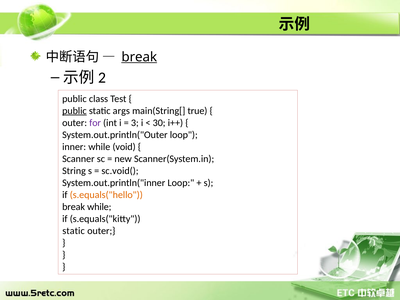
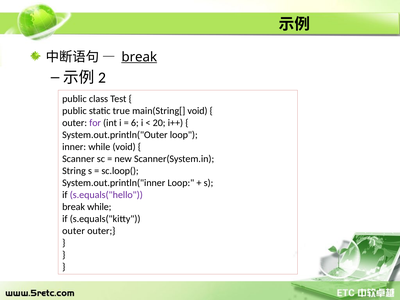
public underline: present -> none (74, 111)
args: args -> true (121, 111)
main(String[ true: true -> void (197, 111)
3: 3 -> 6 (135, 123)
30: 30 -> 20 (159, 123)
sc.void(: sc.void( -> sc.loop( (120, 171)
s.equals("hello colour: orange -> purple (106, 195)
static: static -> outer (74, 231)
